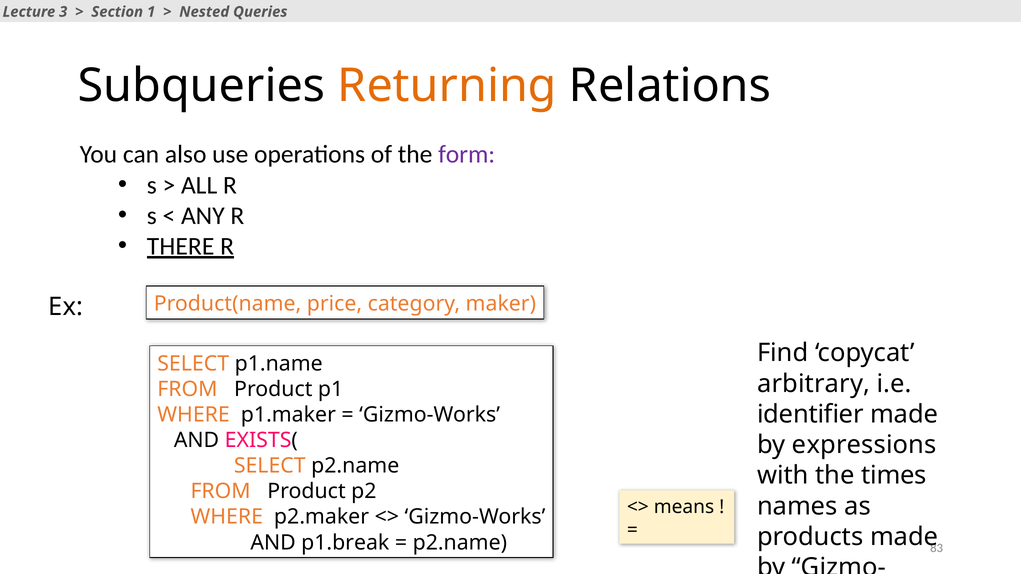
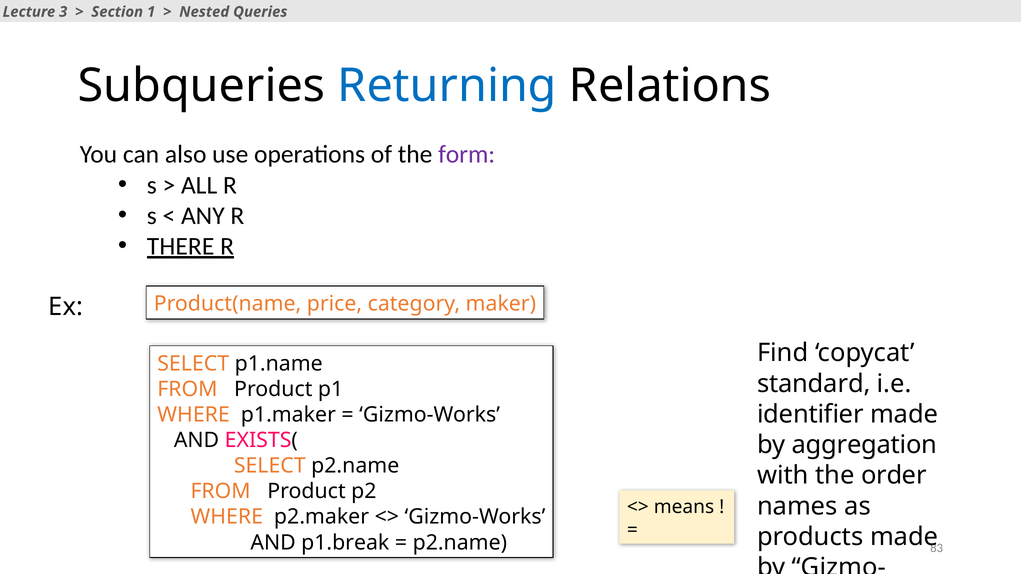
Returning colour: orange -> blue (447, 86)
arbitrary: arbitrary -> standard (814, 384)
expressions: expressions -> aggregation (864, 445)
times: times -> order (894, 476)
